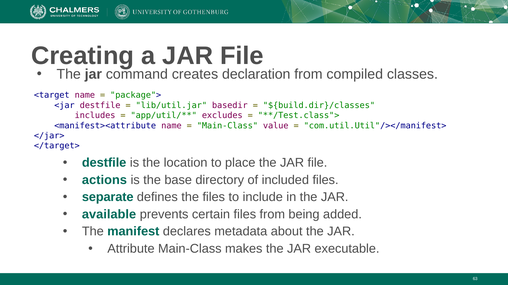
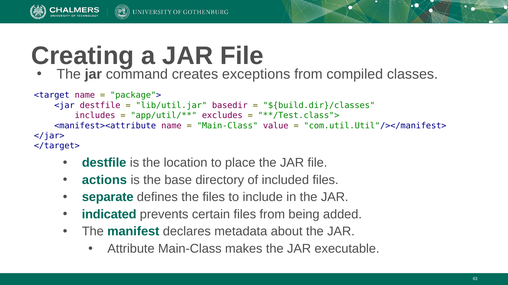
declaration: declaration -> exceptions (256, 74)
available: available -> indicated (109, 215)
